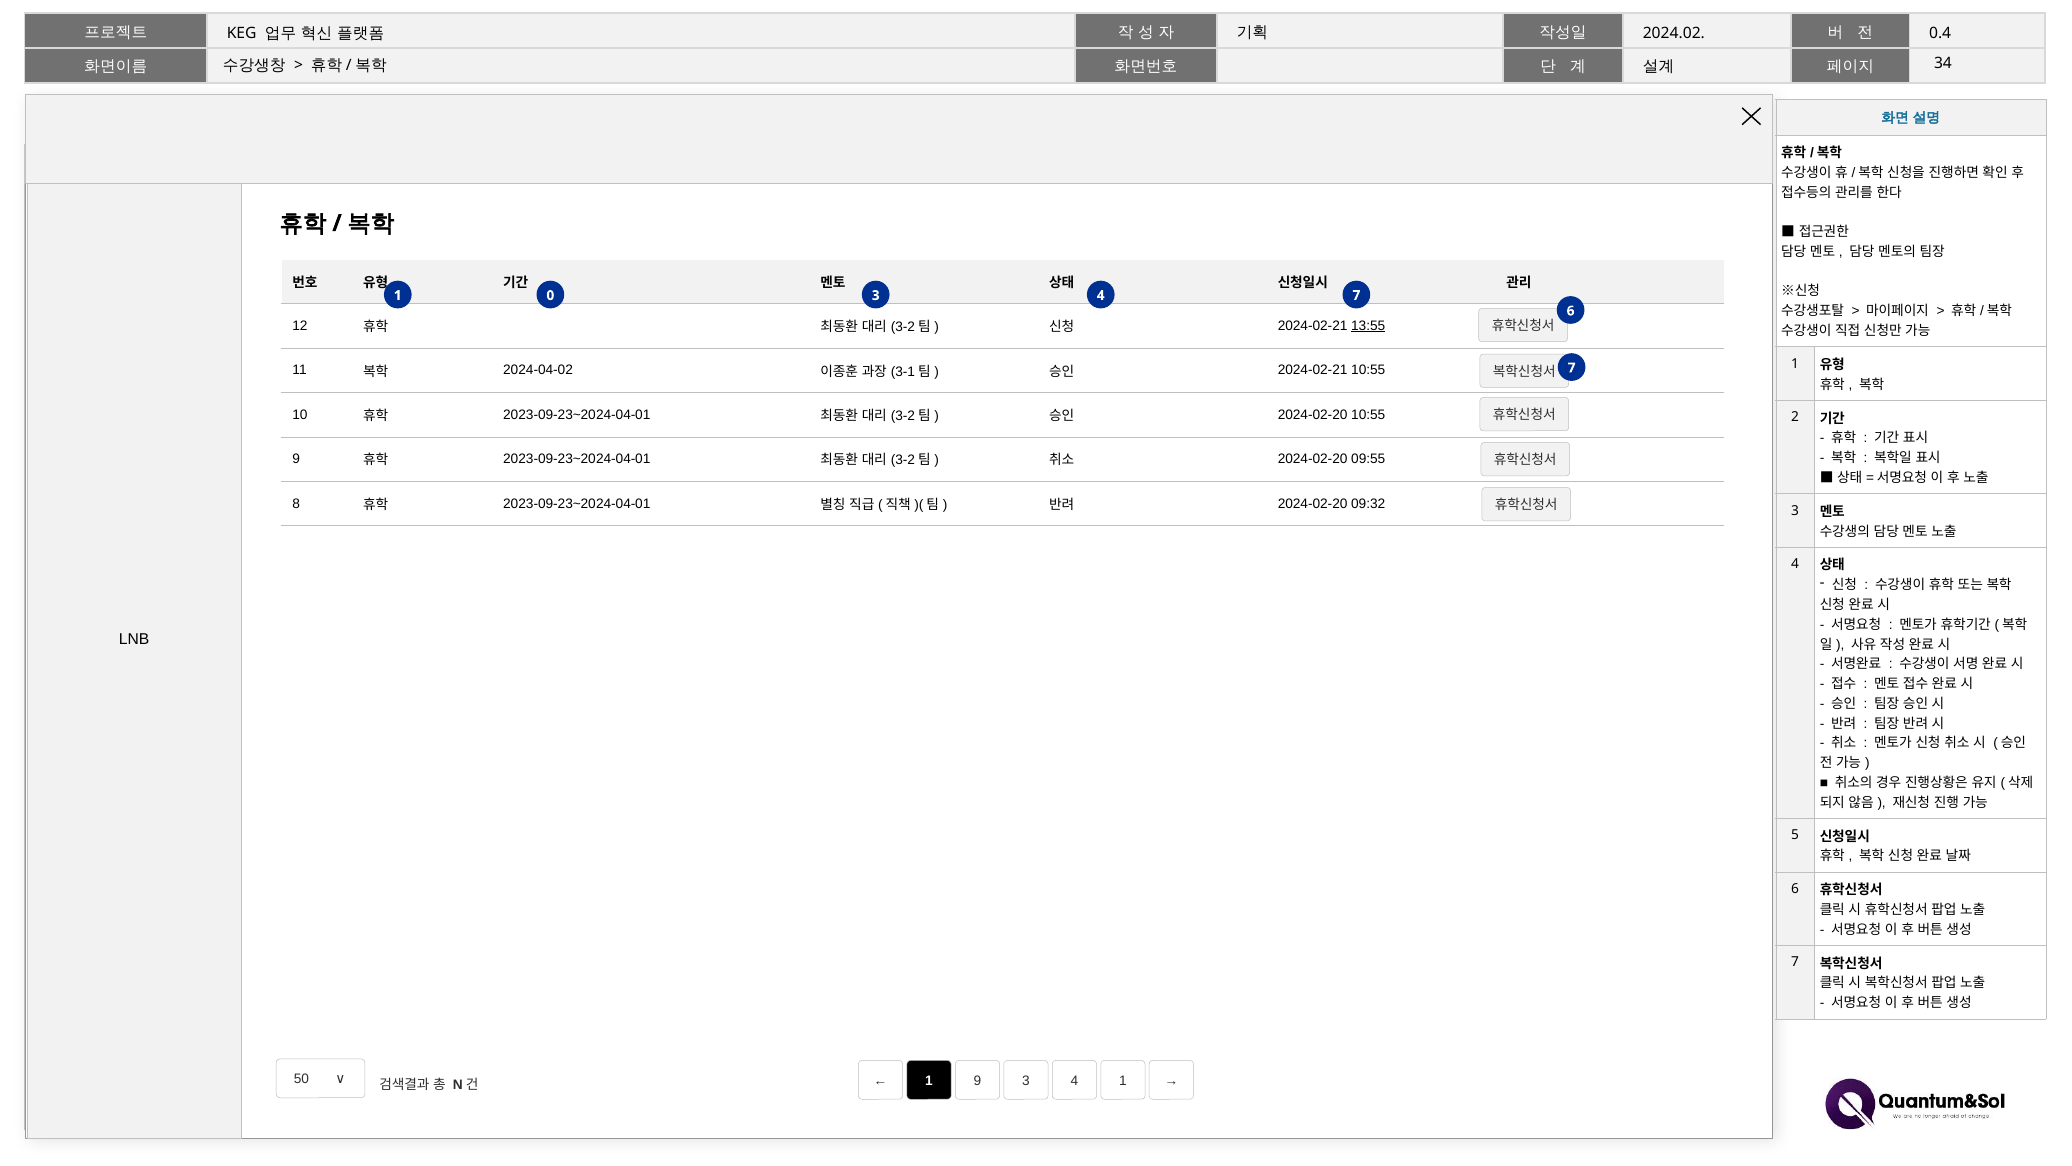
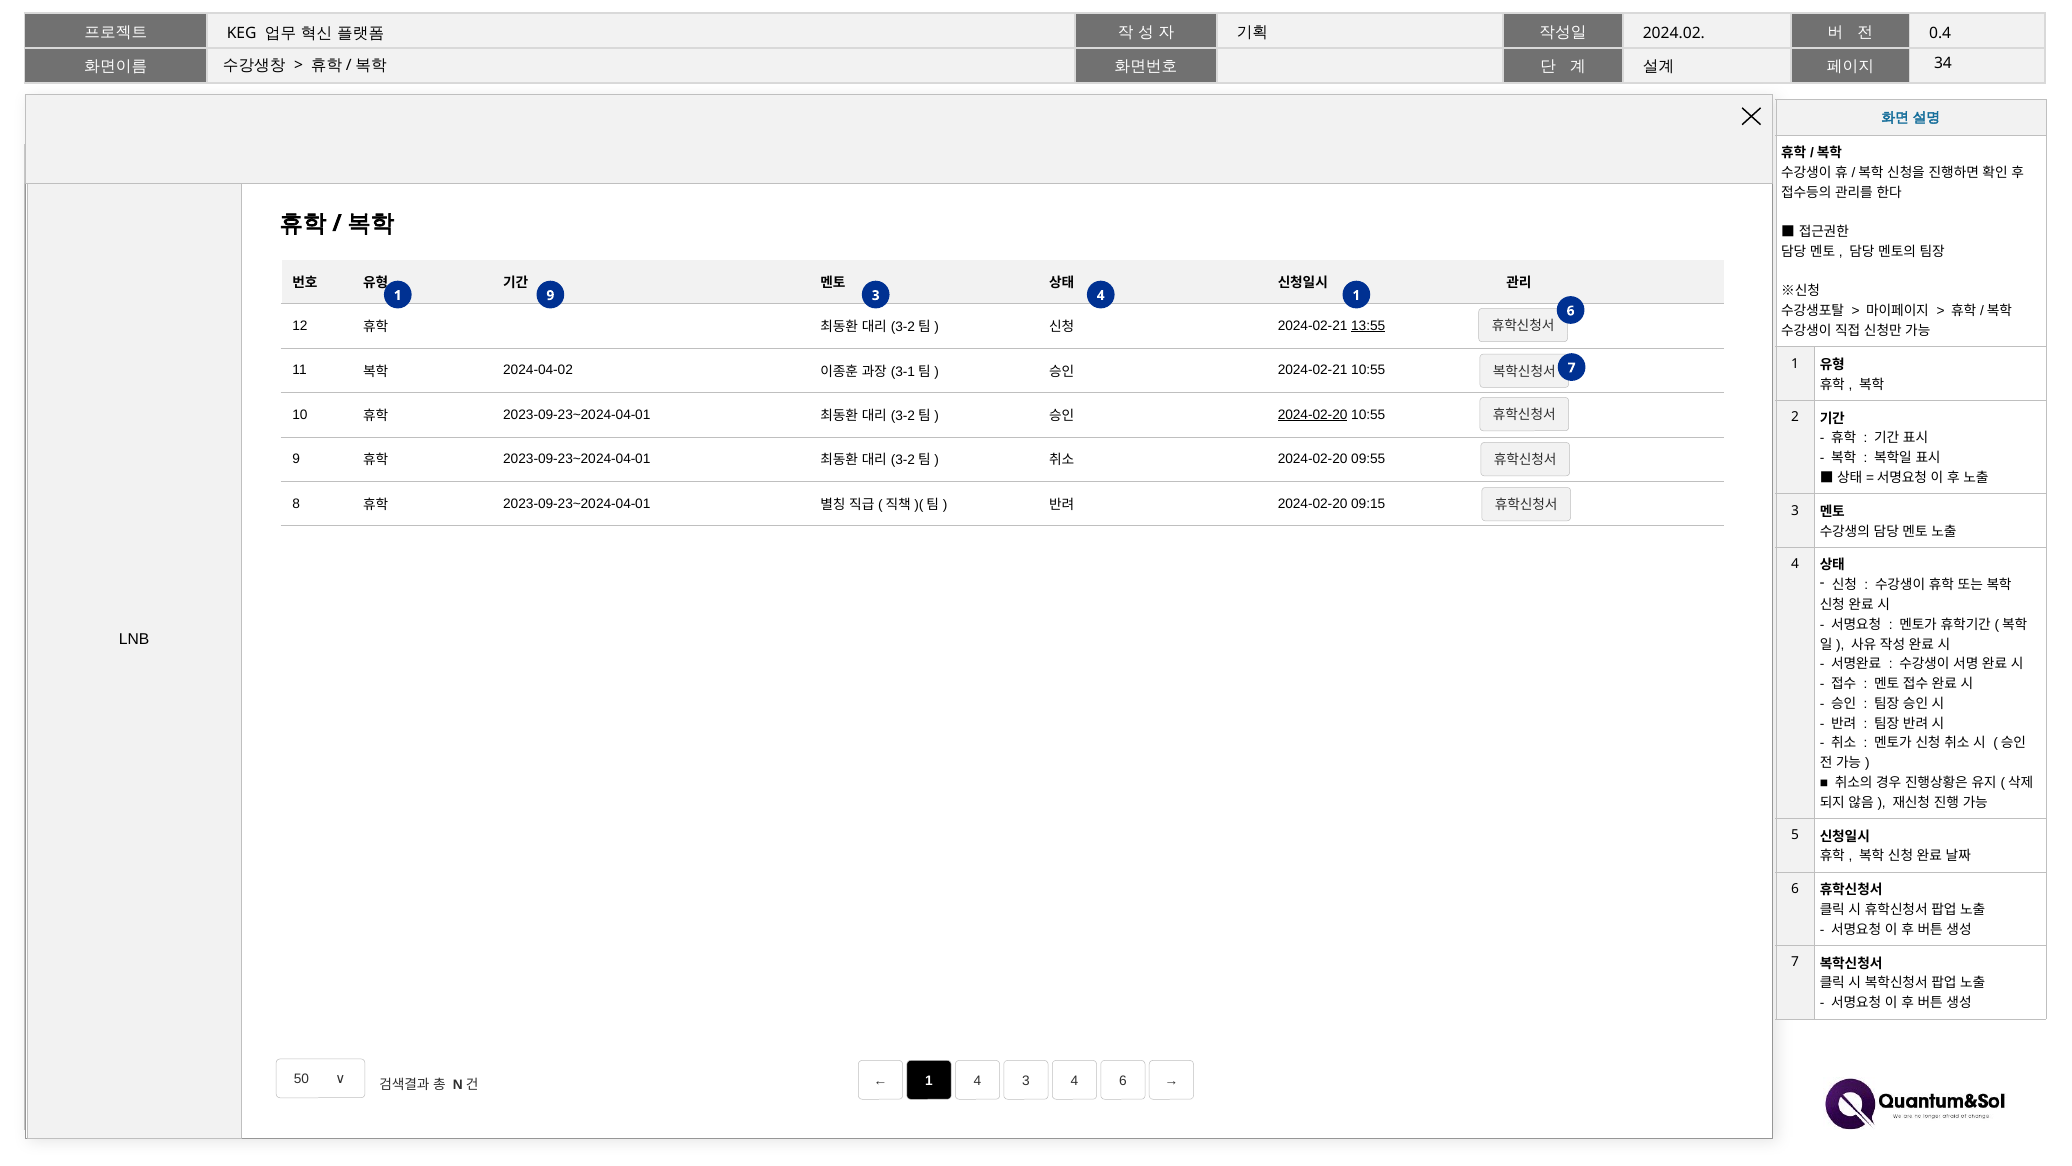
1 0: 0 -> 9 (550, 295)
4 7: 7 -> 1 (1356, 295)
2024-02-20 underline: none -> present (1313, 415)
09:32: 09:32 -> 09:15 (1368, 503)
1 9: 9 -> 4 (977, 1080)
4 1: 1 -> 6 (1123, 1080)
